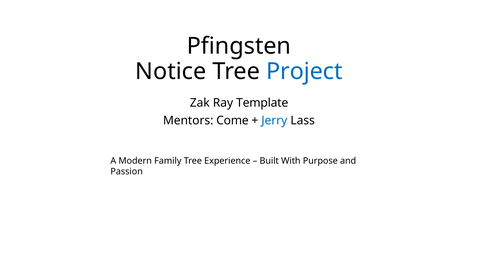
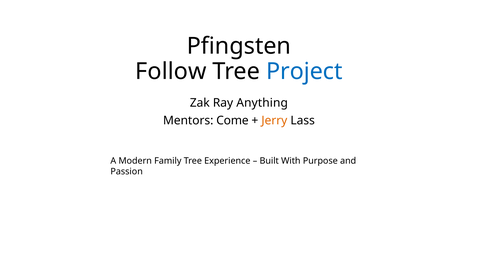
Notice: Notice -> Follow (171, 71)
Template: Template -> Anything (262, 103)
Jerry colour: blue -> orange (274, 121)
